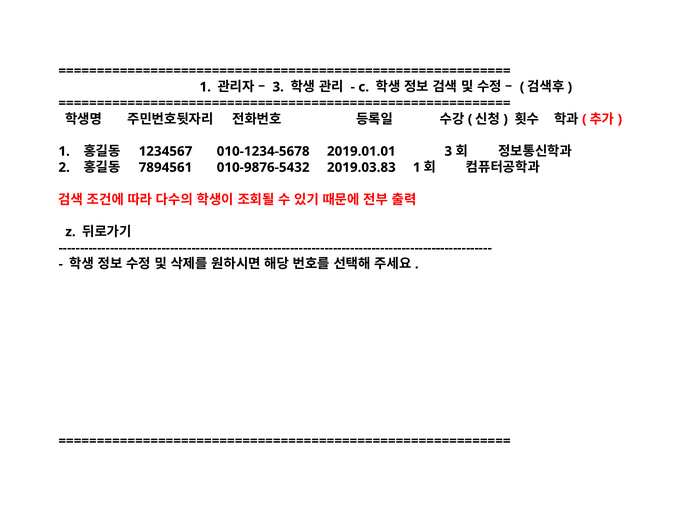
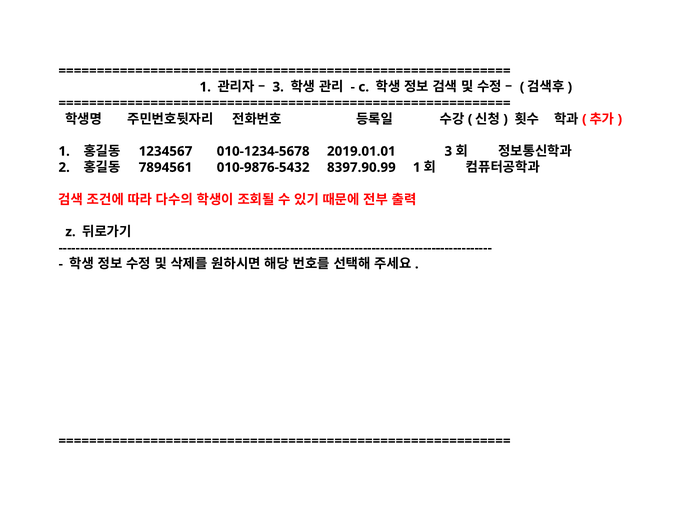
2019.03.83: 2019.03.83 -> 8397.90.99 (361, 167)
